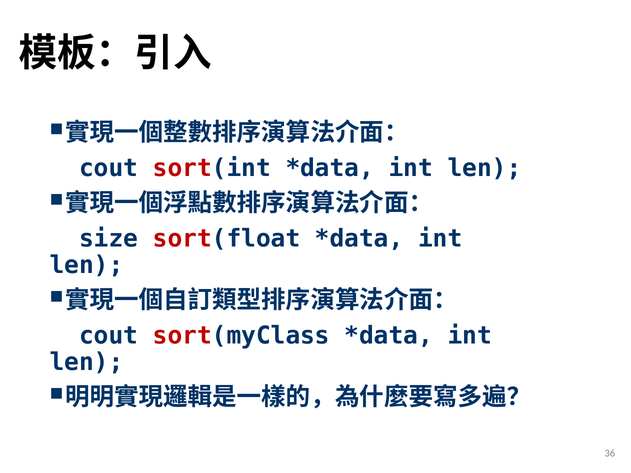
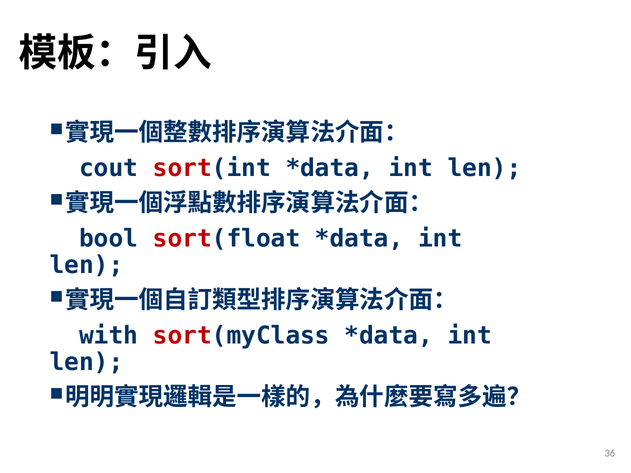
size: size -> bool (109, 239)
cout: cout -> with (109, 336)
